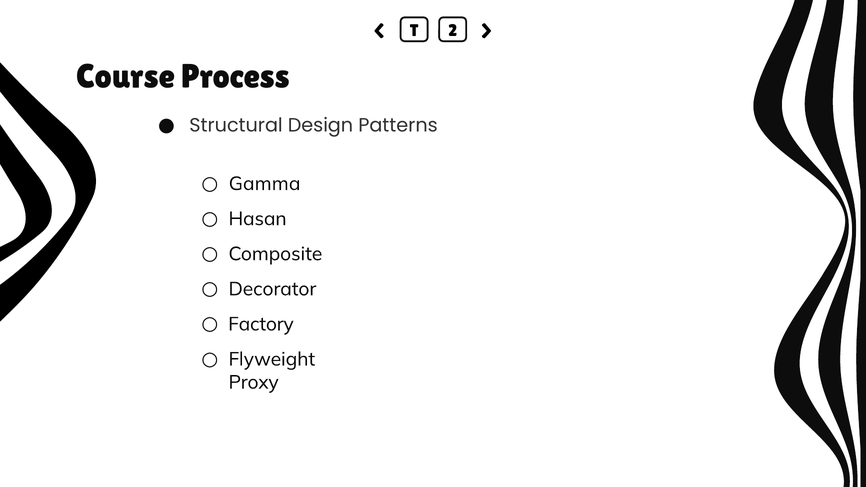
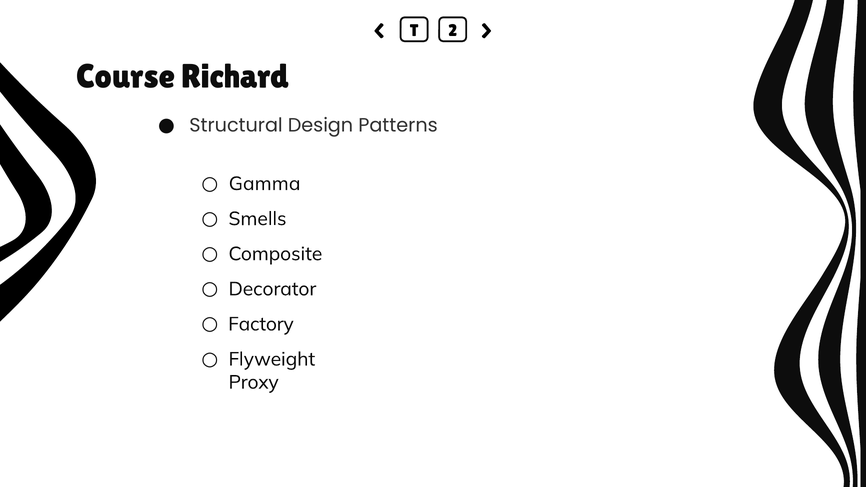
Process: Process -> Richard (235, 77)
Hasan: Hasan -> Smells (257, 219)
